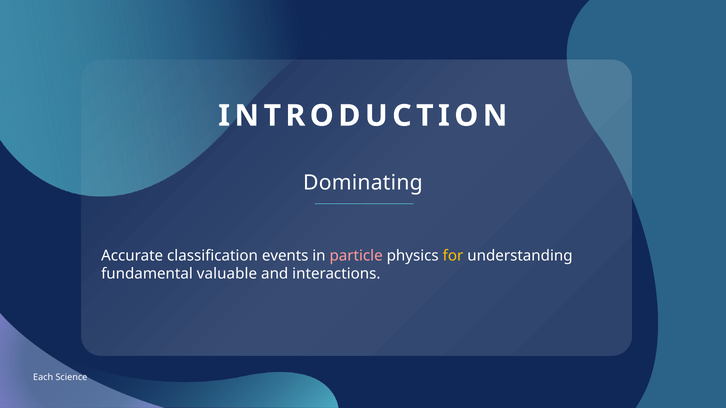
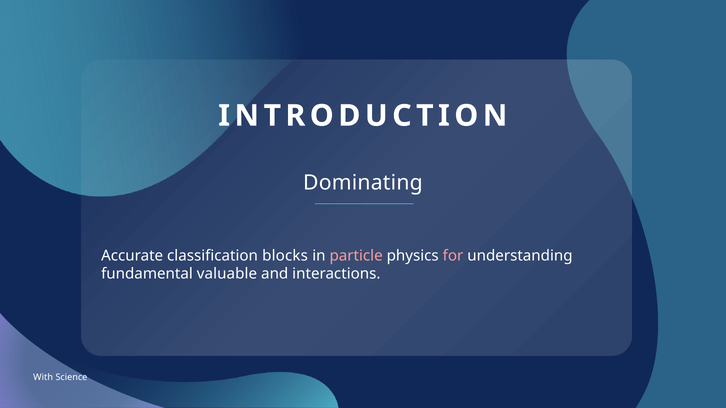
events: events -> blocks (285, 256)
for colour: yellow -> pink (453, 256)
Each: Each -> With (43, 377)
